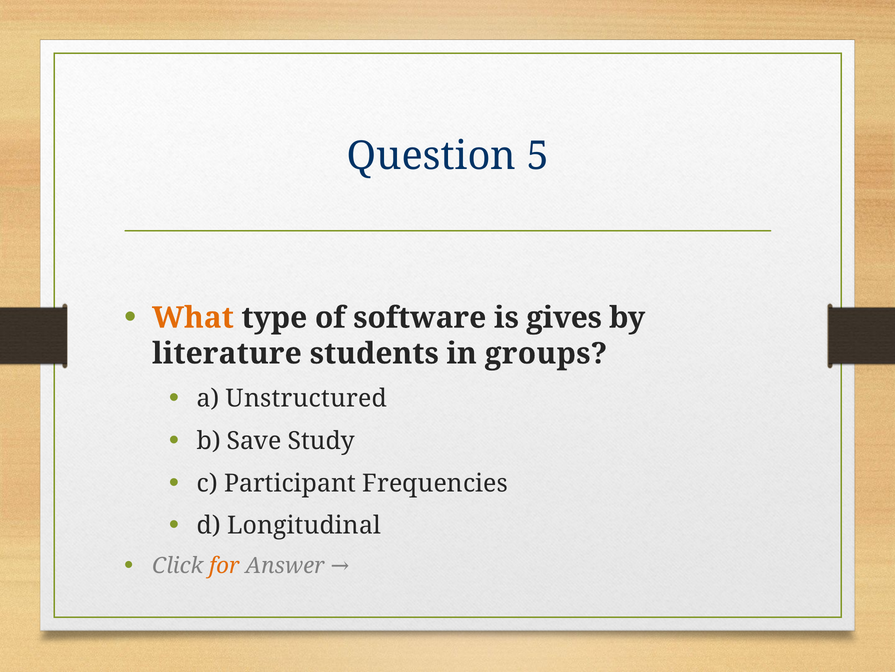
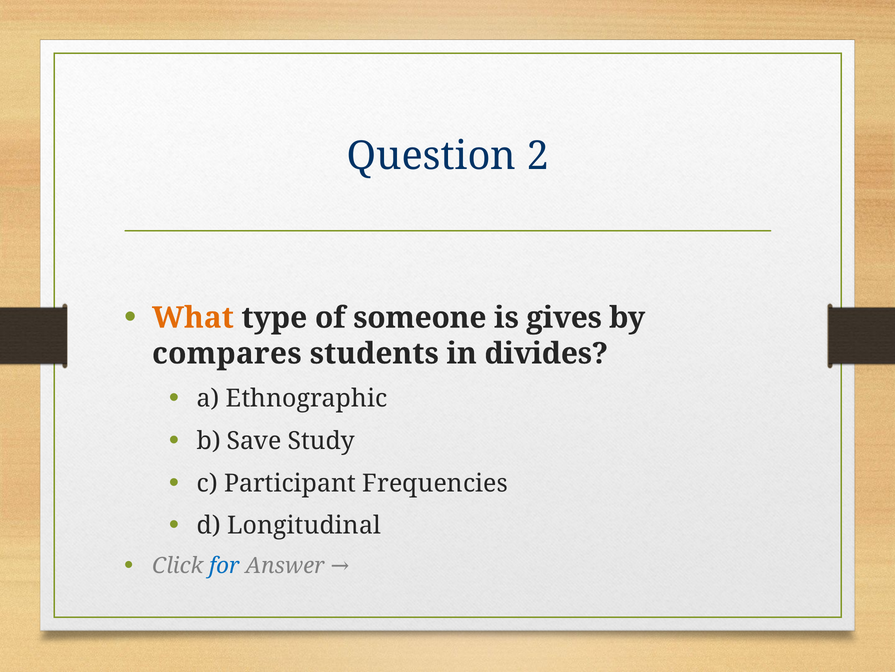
5: 5 -> 2 (538, 156)
software: software -> someone (420, 317)
literature: literature -> compares (227, 353)
groups: groups -> divides (546, 353)
Unstructured: Unstructured -> Ethnographic (307, 398)
for colour: orange -> blue (224, 565)
